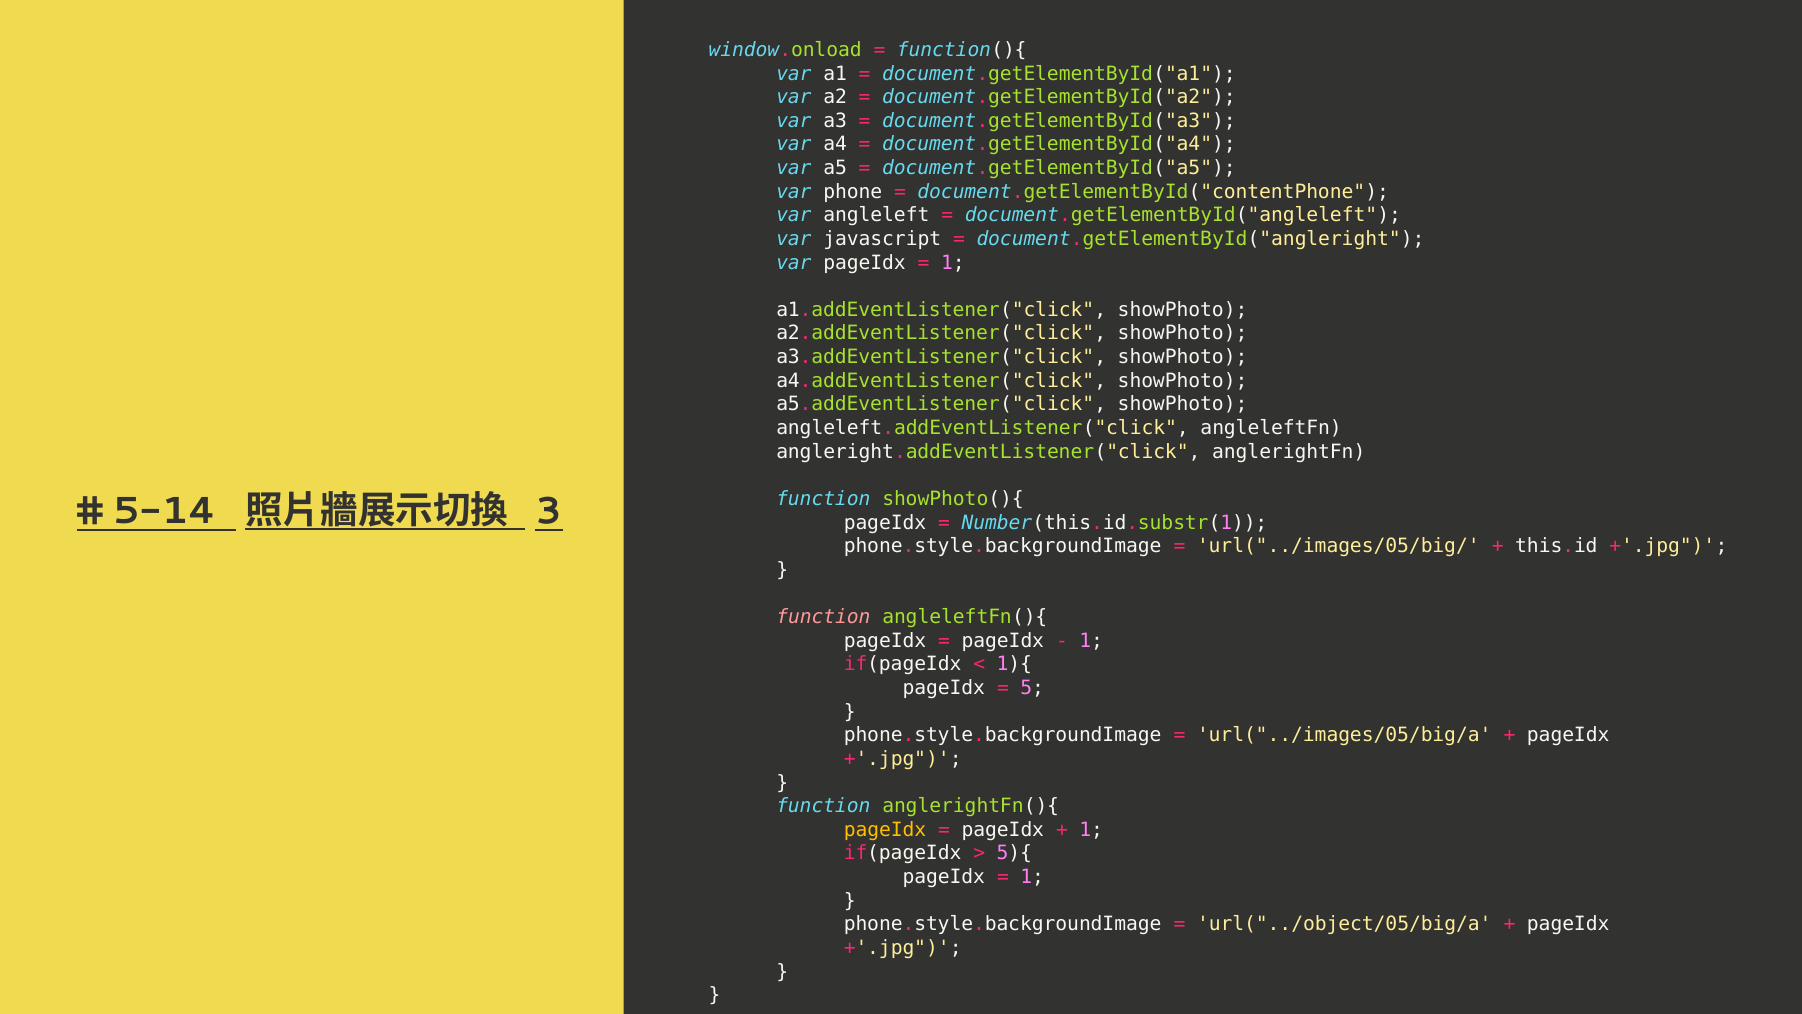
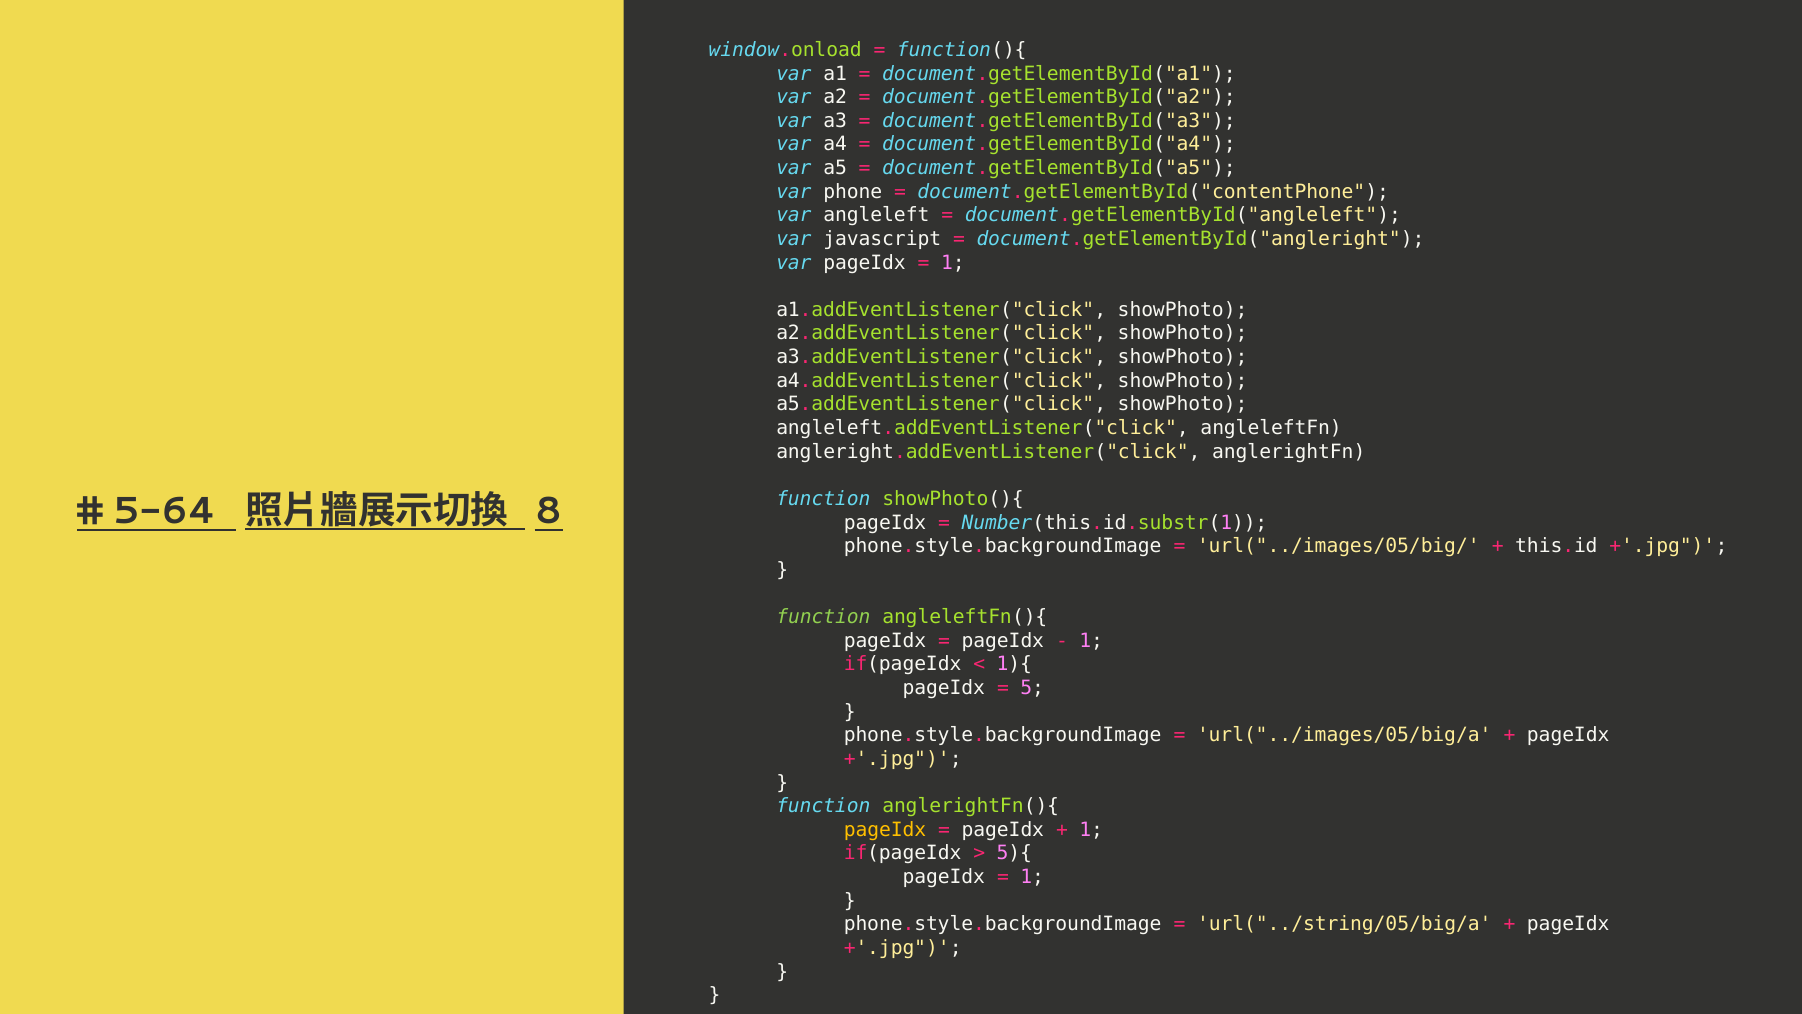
5-14: 5-14 -> 5-64 (165, 511)
3: 3 -> 8 (549, 511)
function colour: pink -> light green (823, 617)
url("../object/05/big/a: url("../object/05/big/a -> url("../string/05/big/a (1344, 924)
